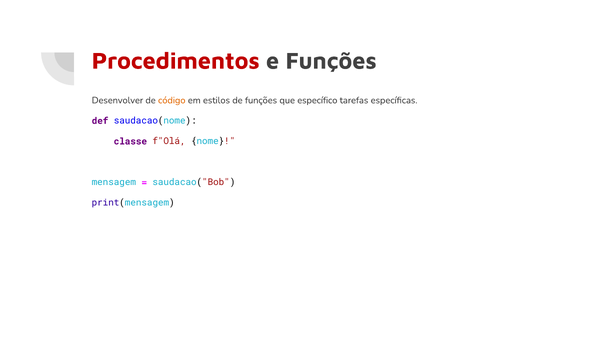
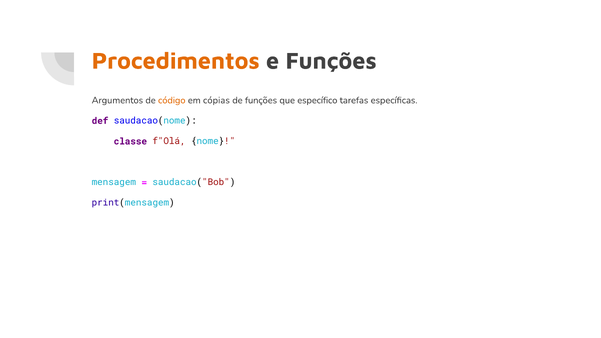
Procedimentos colour: red -> orange (176, 61)
Desenvolver: Desenvolver -> Argumentos (117, 100)
estilos: estilos -> cópias (216, 100)
